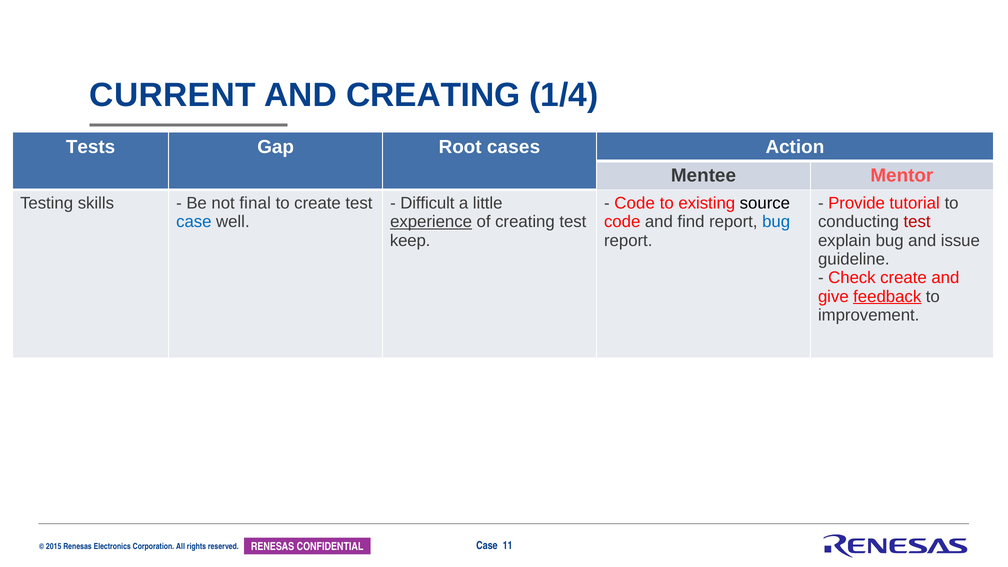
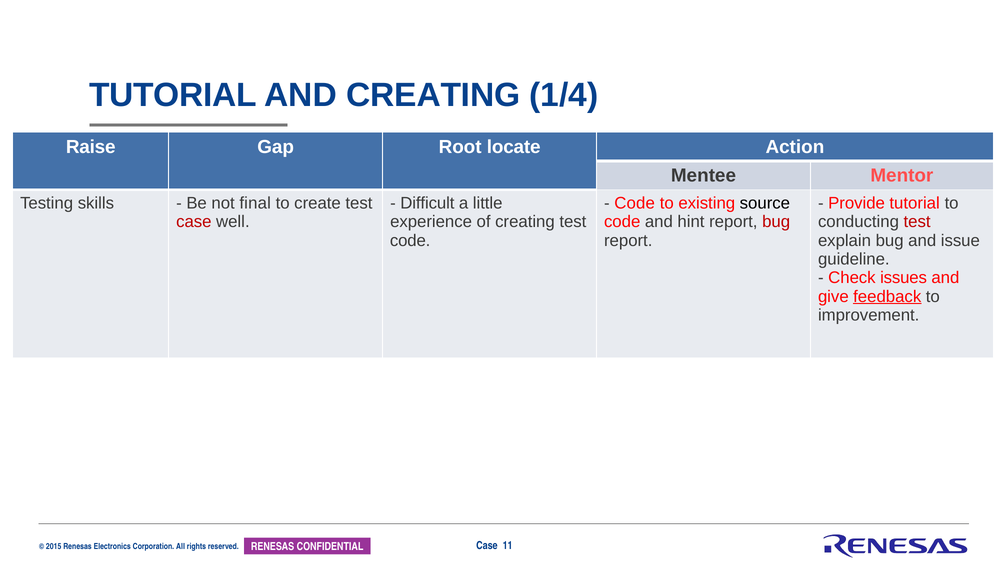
CURRENT: CURRENT -> TUTORIAL (173, 95)
Tests: Tests -> Raise (91, 147)
cases: cases -> locate (514, 147)
case colour: blue -> red (194, 222)
experience underline: present -> none (431, 222)
find: find -> hint (691, 222)
bug colour: blue -> red (776, 222)
keep: keep -> code (410, 240)
Check create: create -> issues (904, 278)
